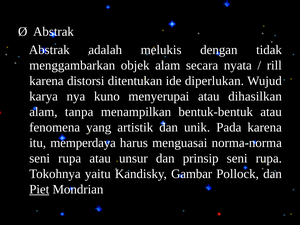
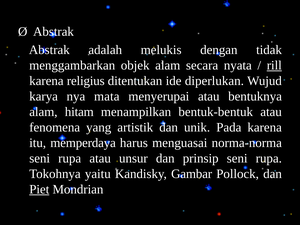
rill underline: none -> present (274, 65)
distorsi: distorsi -> religius (86, 81)
kuno: kuno -> mata (107, 96)
dihasilkan: dihasilkan -> bentuknya (255, 96)
tanpa: tanpa -> hitam (79, 112)
